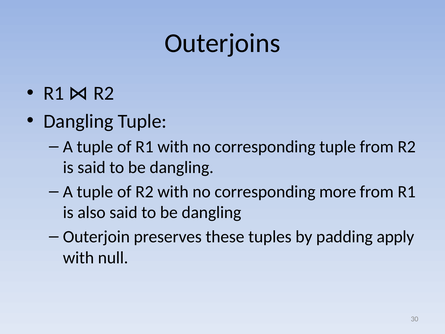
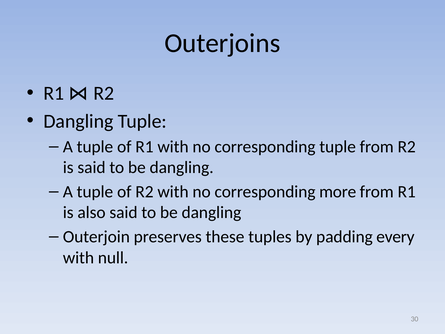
apply: apply -> every (395, 237)
